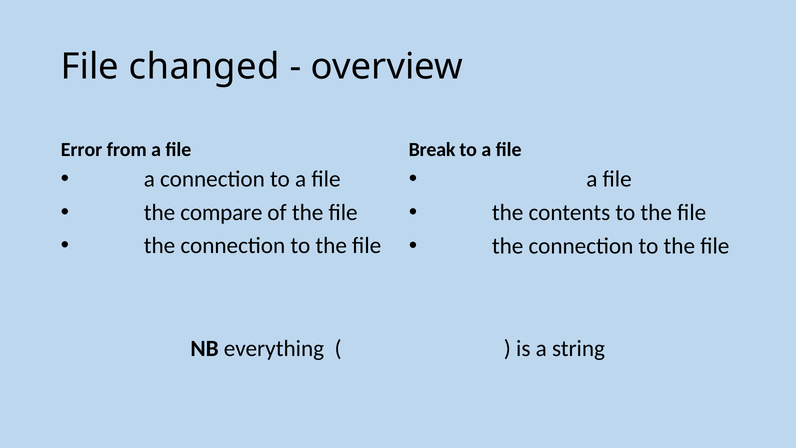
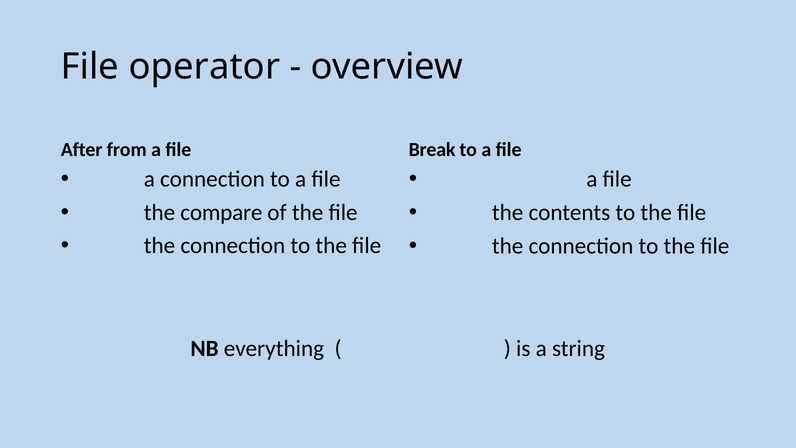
changed: changed -> operator (204, 67)
Error: Error -> After (82, 150)
